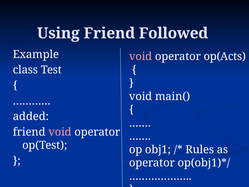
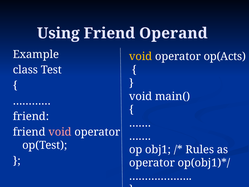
Followed: Followed -> Operand (173, 33)
void colour: pink -> yellow (141, 56)
added: added -> friend (31, 116)
